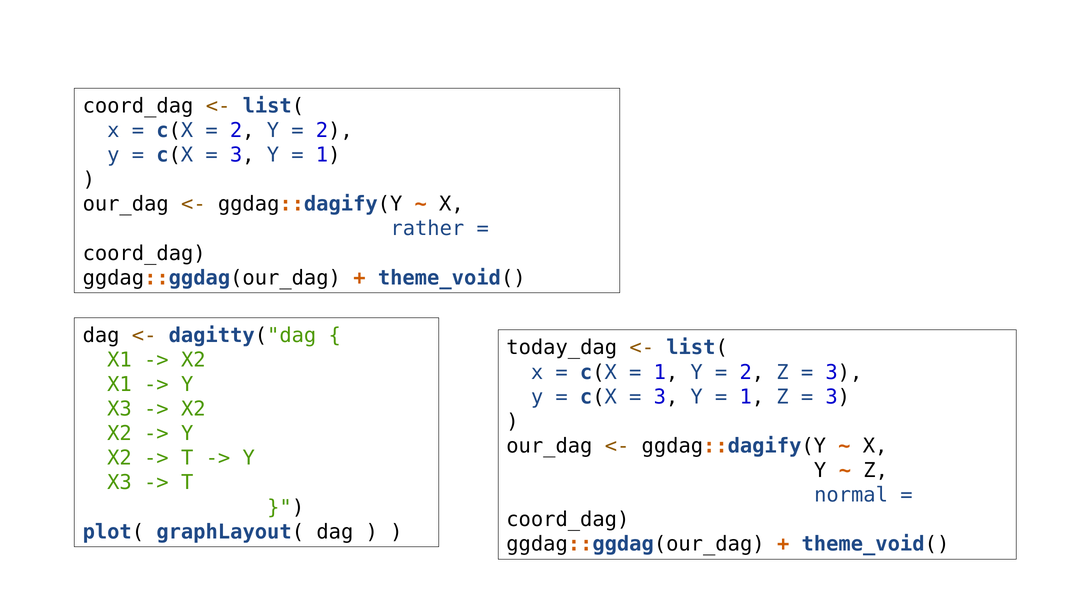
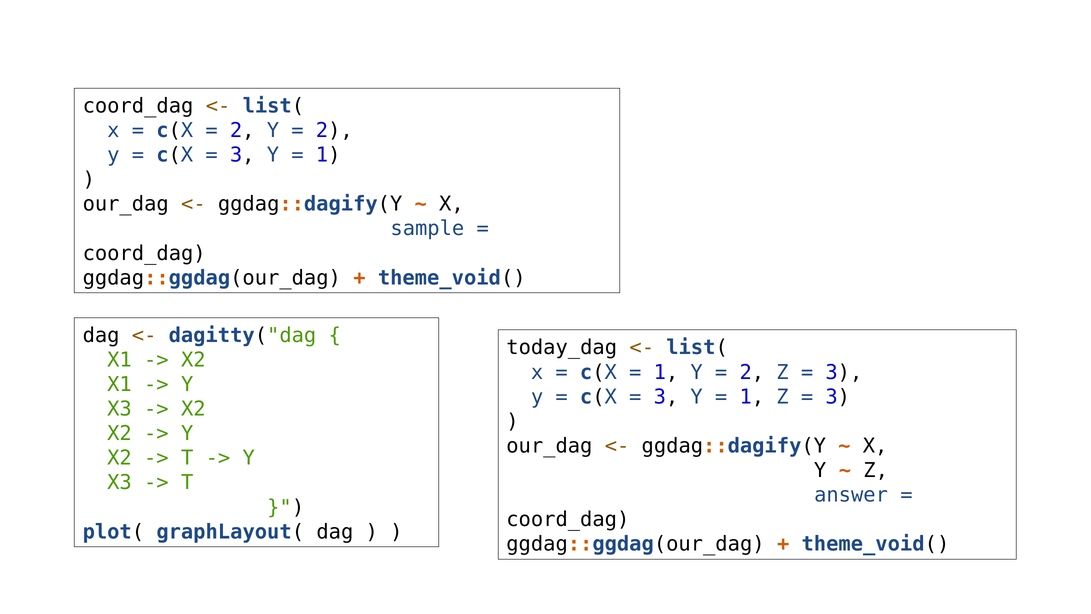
rather: rather -> sample (427, 229)
normal: normal -> answer (851, 495)
